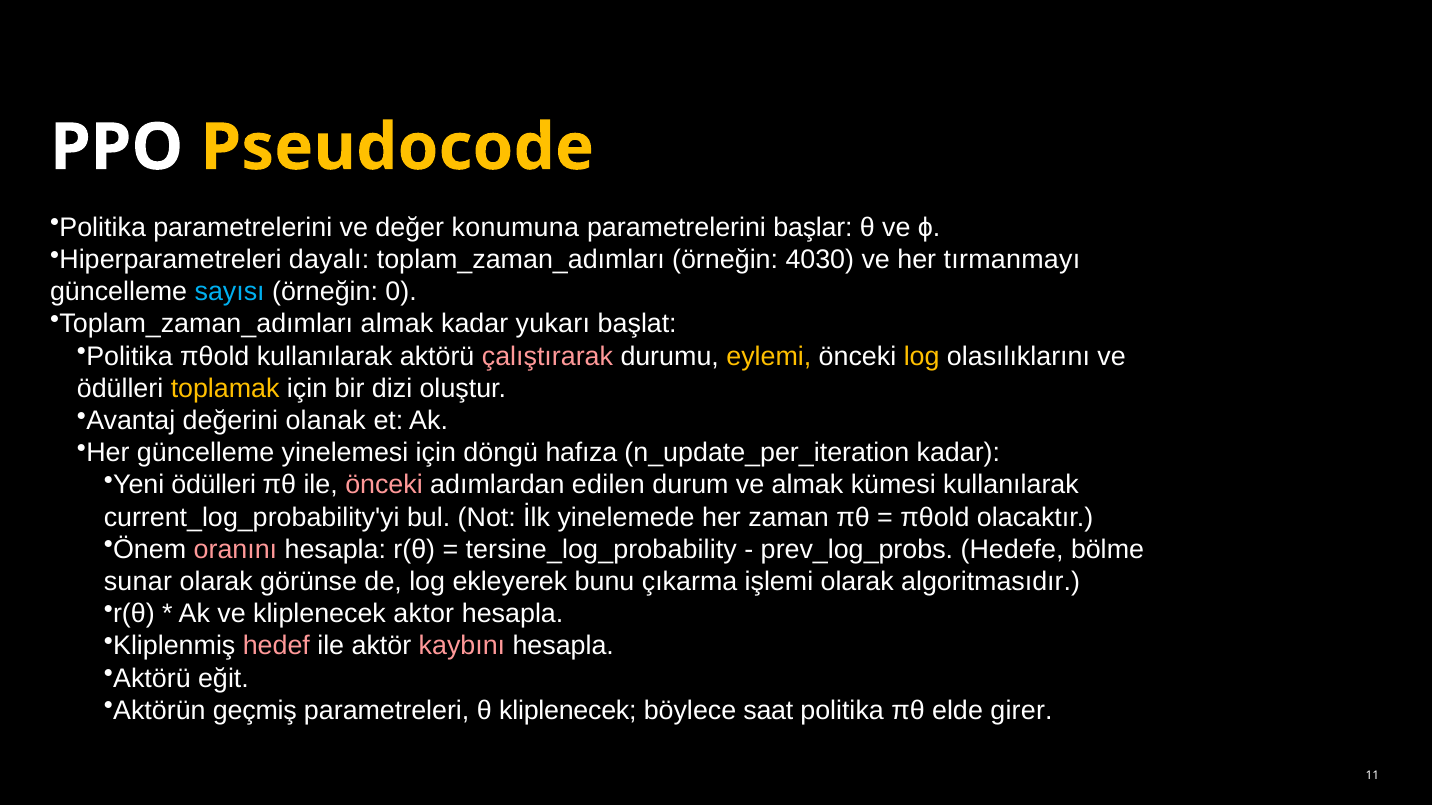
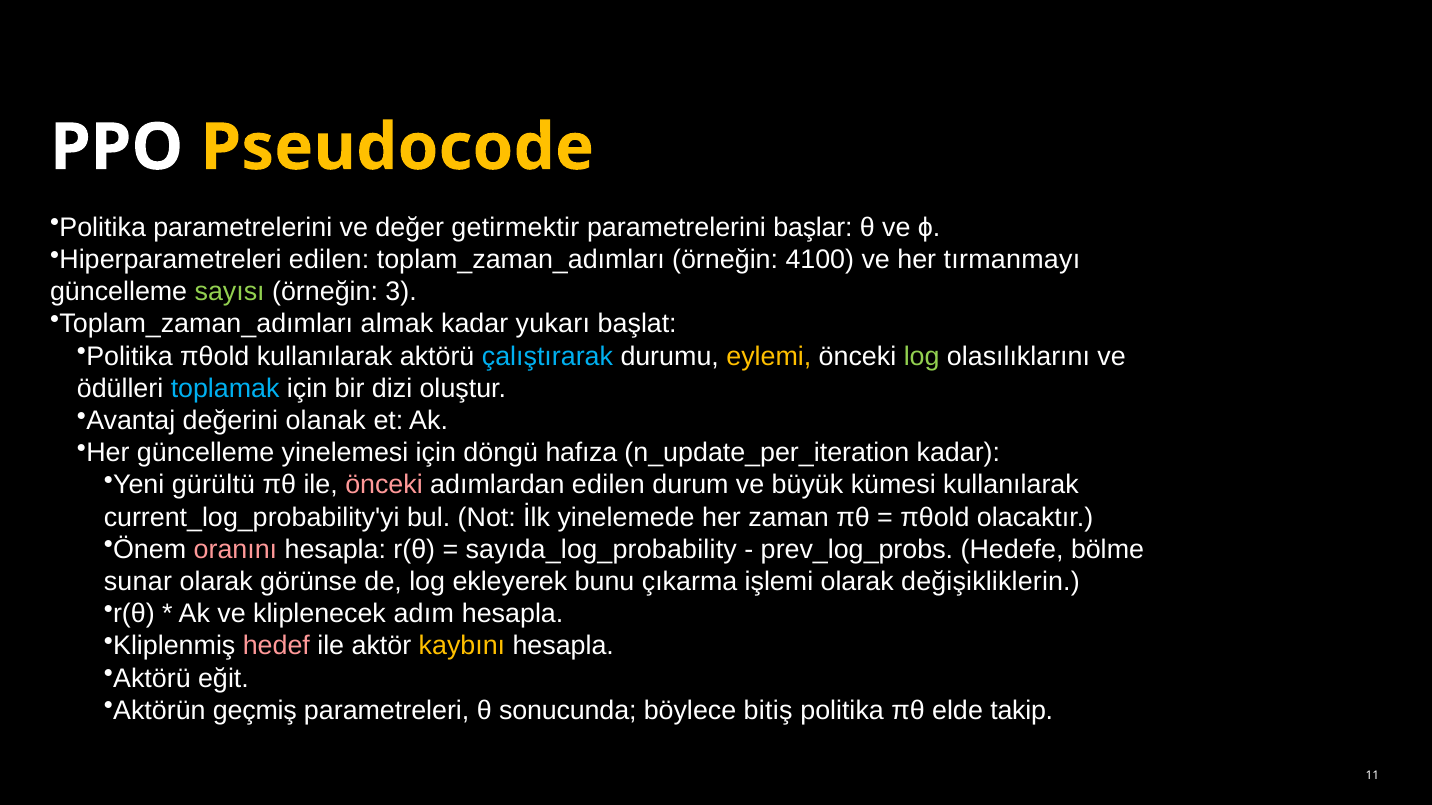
konumuna: konumuna -> getirmektir (515, 228)
Hiperparametreleri dayalı: dayalı -> edilen (329, 260)
4030: 4030 -> 4100 (820, 260)
sayısı colour: light blue -> light green (230, 292)
0: 0 -> 3 (401, 292)
çalıştırarak colour: pink -> light blue (547, 356)
log colour: yellow -> light green (922, 356)
toplamak colour: yellow -> light blue (225, 389)
Yeni ödülleri: ödülleri -> gürültü (213, 485)
ve almak: almak -> büyük (808, 485)
tersine_log_probability: tersine_log_probability -> sayıda_log_probability (601, 550)
algoritmasıdır: algoritmasıdır -> değişikliklerin (990, 582)
aktor: aktor -> adım (424, 614)
kaybını colour: pink -> yellow (462, 646)
θ kliplenecek: kliplenecek -> sonucunda (568, 711)
saat: saat -> bitiş (768, 711)
girer: girer -> takip (1022, 711)
